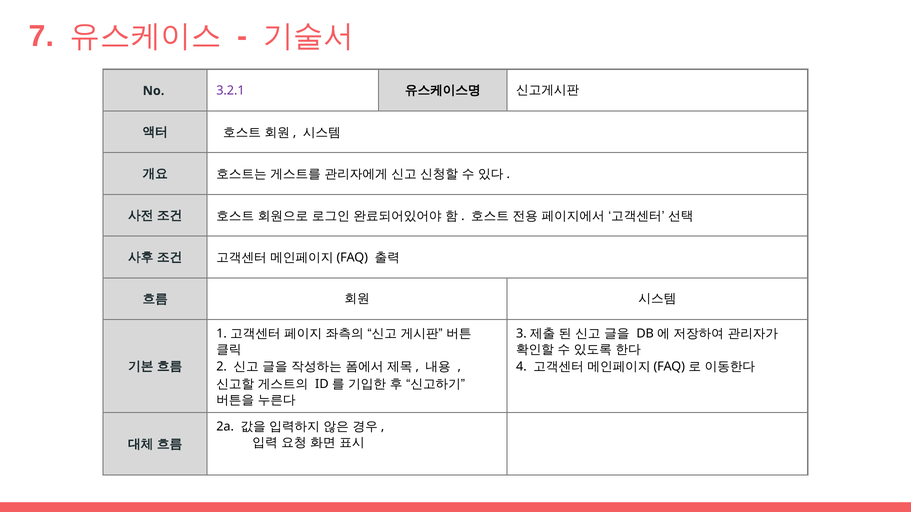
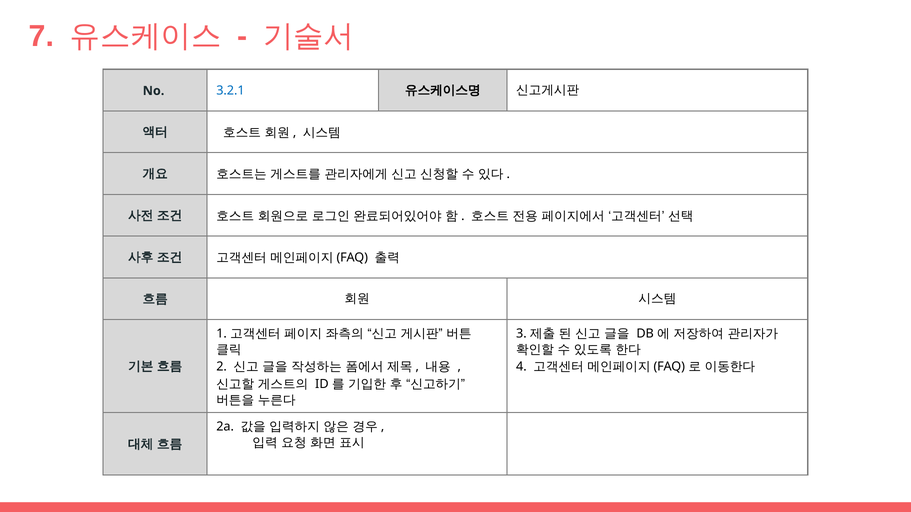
3.2.1 colour: purple -> blue (230, 91)
